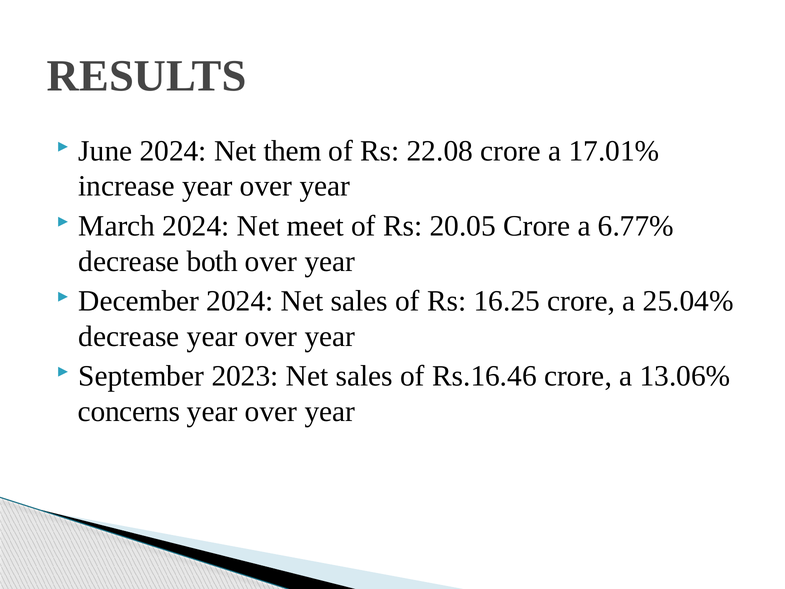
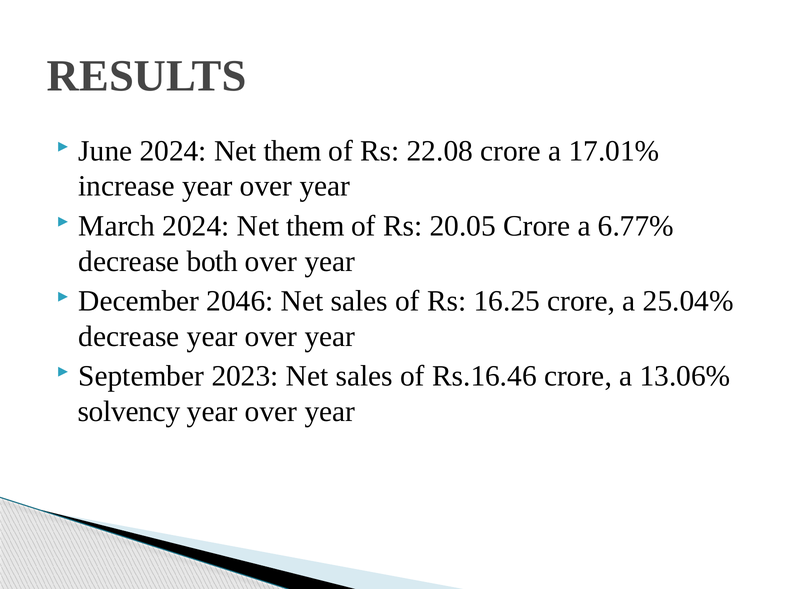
March 2024 Net meet: meet -> them (315, 226)
December 2024: 2024 -> 2046 (240, 301)
concerns: concerns -> solvency (129, 411)
